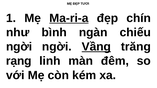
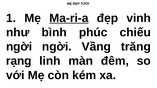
chín: chín -> vinh (139, 18)
ngàn: ngàn -> phúc (93, 32)
Vầng underline: present -> none (96, 47)
